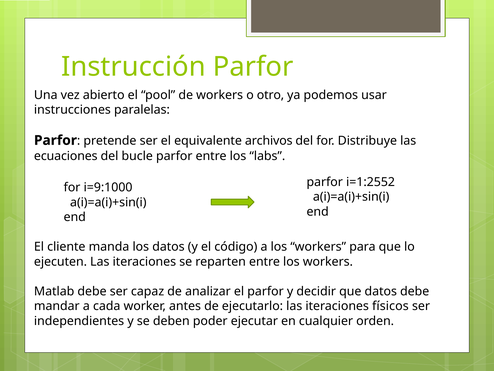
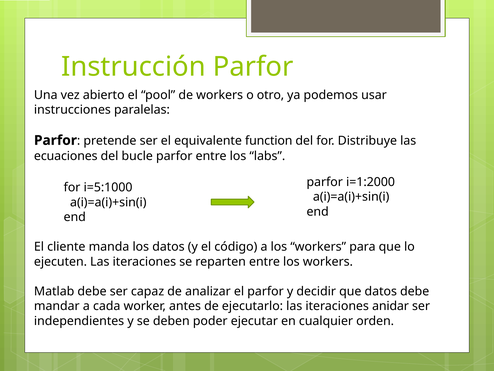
archivos: archivos -> function (269, 141)
i=1:2552: i=1:2552 -> i=1:2000 (371, 182)
i=9:1000: i=9:1000 -> i=5:1000 (108, 187)
físicos: físicos -> anidar (391, 306)
